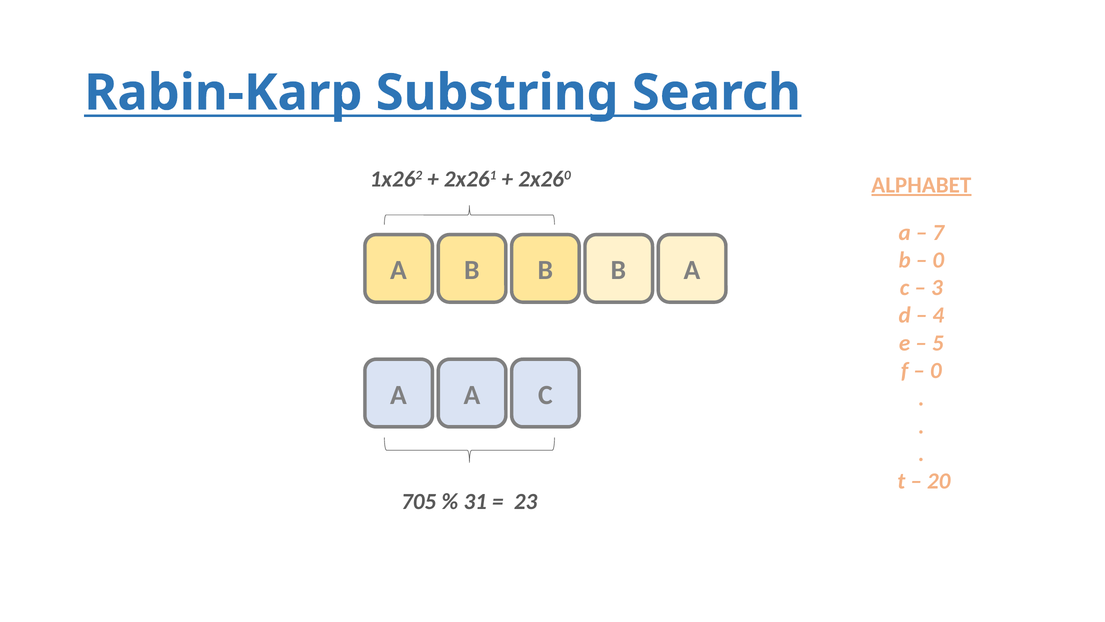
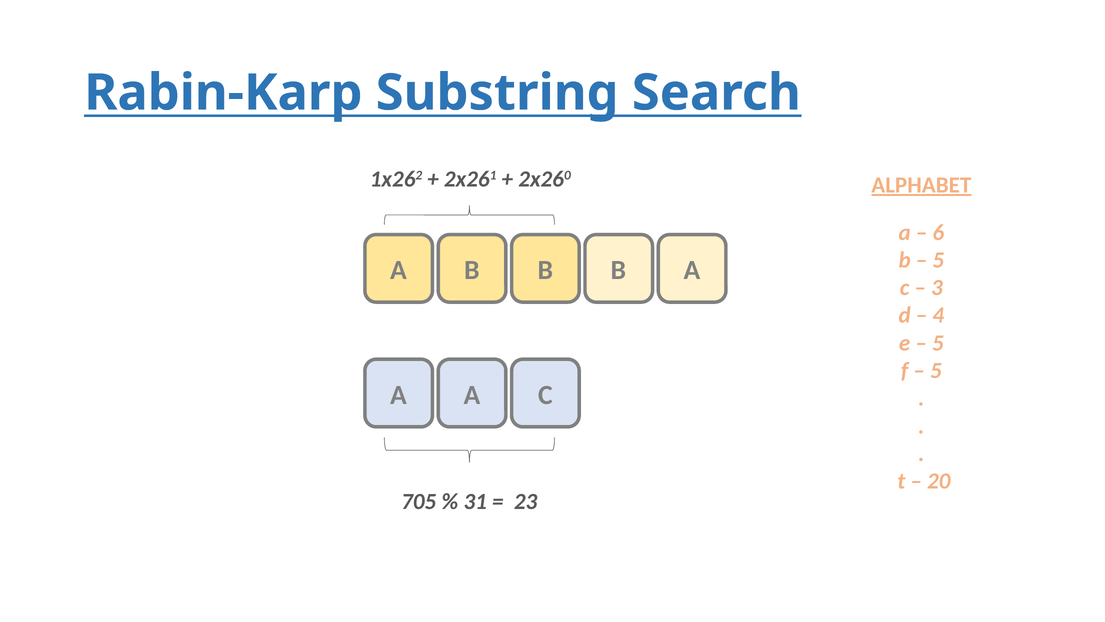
7: 7 -> 6 (938, 232)
0: 0 -> 5 (938, 260)
0: 0 -> 5 (936, 370)
